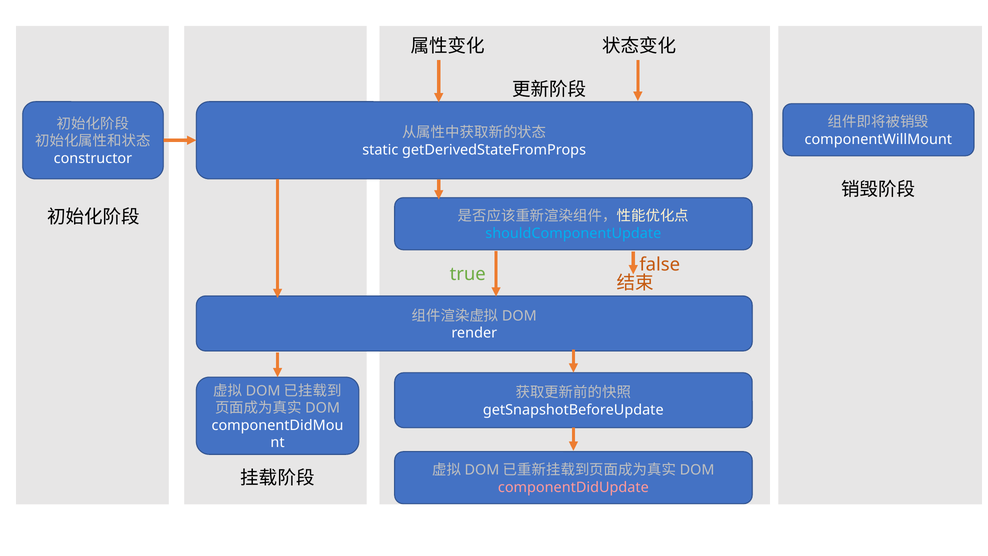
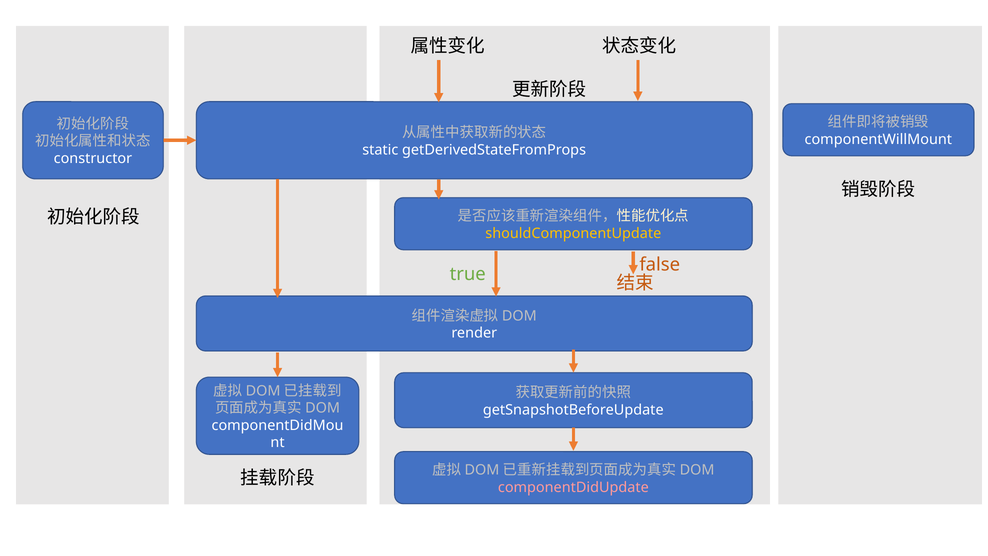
shouldComponentUpdate colour: light blue -> yellow (573, 233)
